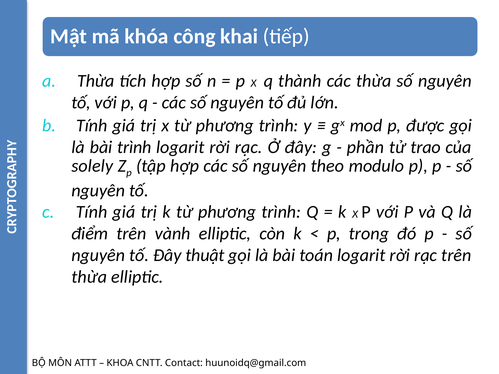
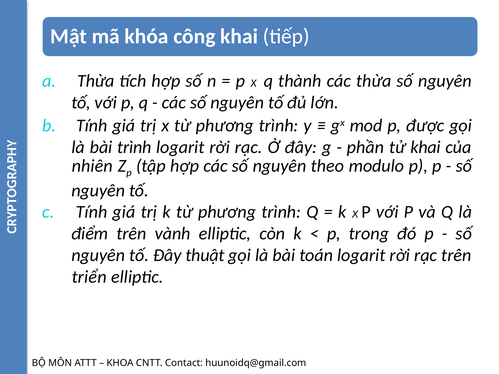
tử trao: trao -> khai (426, 147)
solely: solely -> nhiên (92, 166)
thừa: thừa -> triển (89, 277)
